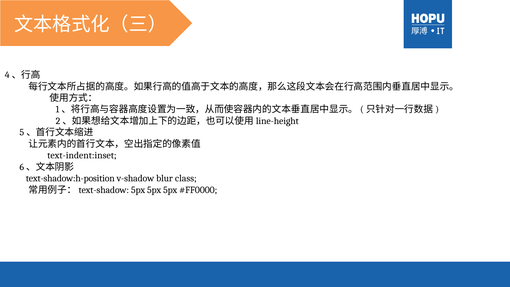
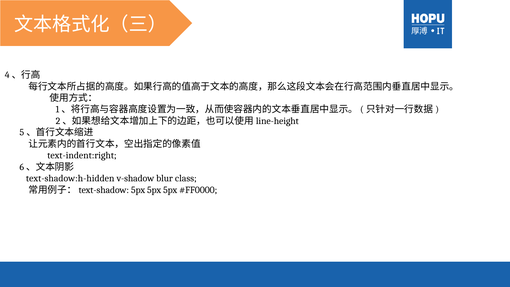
text-indent:inset: text-indent:inset -> text-indent:right (82, 155)
text-shadow:h-position: text-shadow:h-position -> text-shadow:h-hidden (70, 178)
